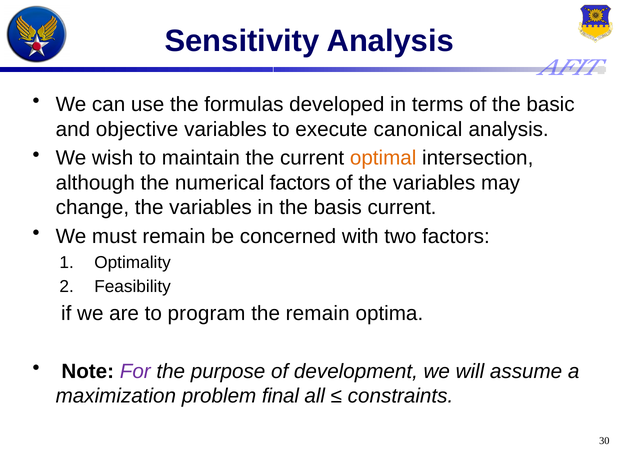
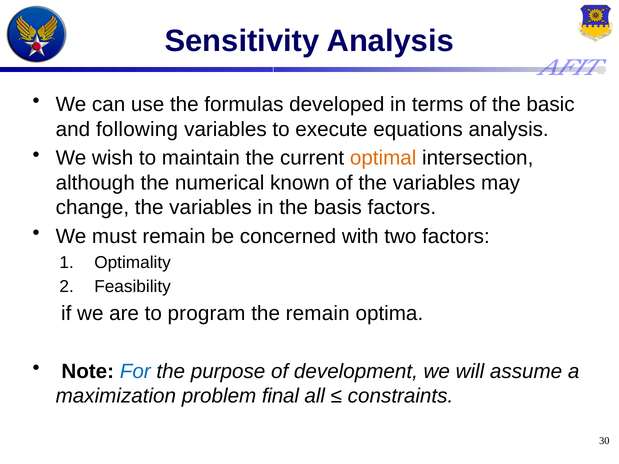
objective: objective -> following (137, 129)
canonical: canonical -> equations (418, 129)
numerical factors: factors -> known (300, 183)
basis current: current -> factors (402, 208)
For colour: purple -> blue (135, 371)
